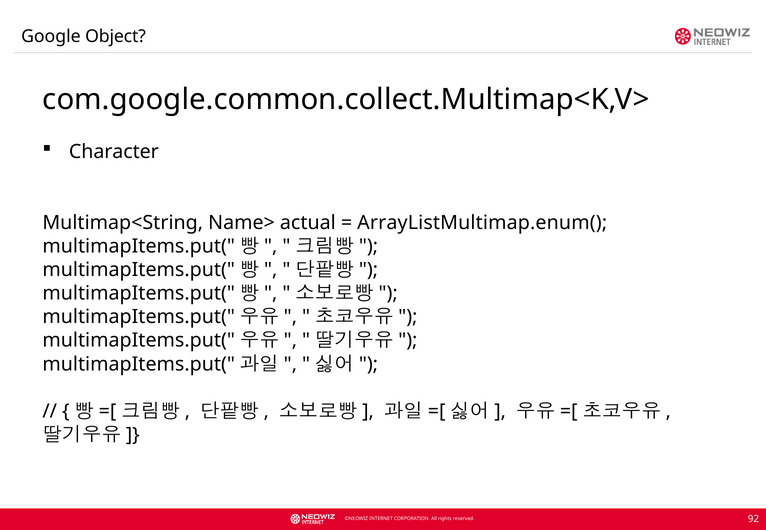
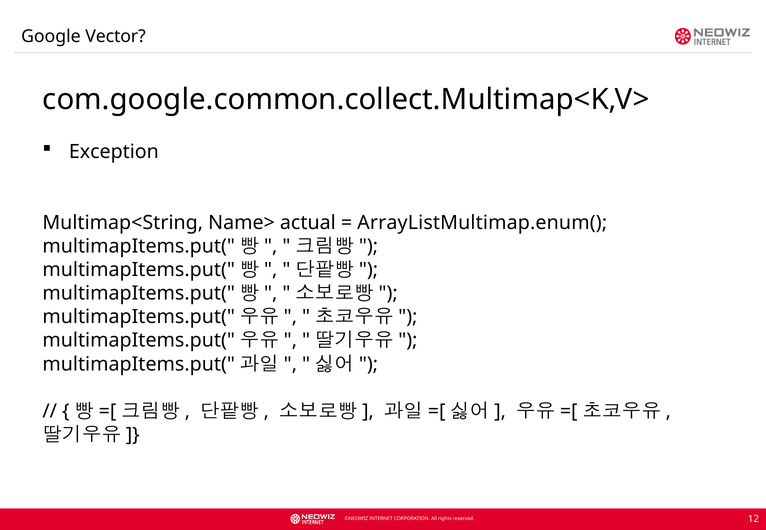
Object: Object -> Vector (116, 36)
Character: Character -> Exception (114, 152)
92: 92 -> 12 (753, 519)
